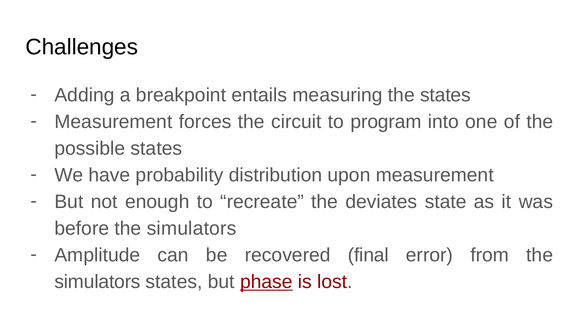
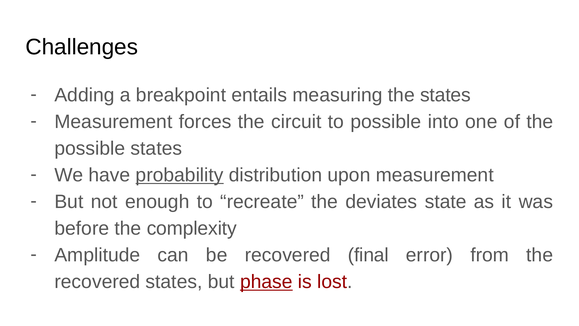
to program: program -> possible (386, 122)
probability underline: none -> present (180, 175)
before the simulators: simulators -> complexity (192, 228)
simulators: simulators -> recovered (97, 282)
